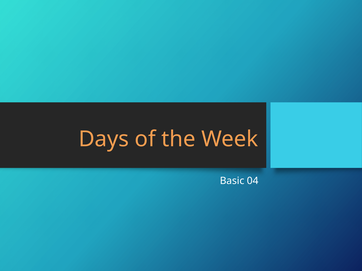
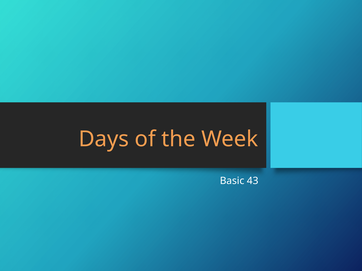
04: 04 -> 43 (253, 181)
